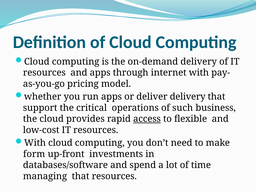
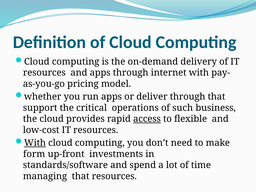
deliver delivery: delivery -> through (188, 97)
With underline: none -> present (35, 143)
databases/software: databases/software -> standards/software (65, 165)
